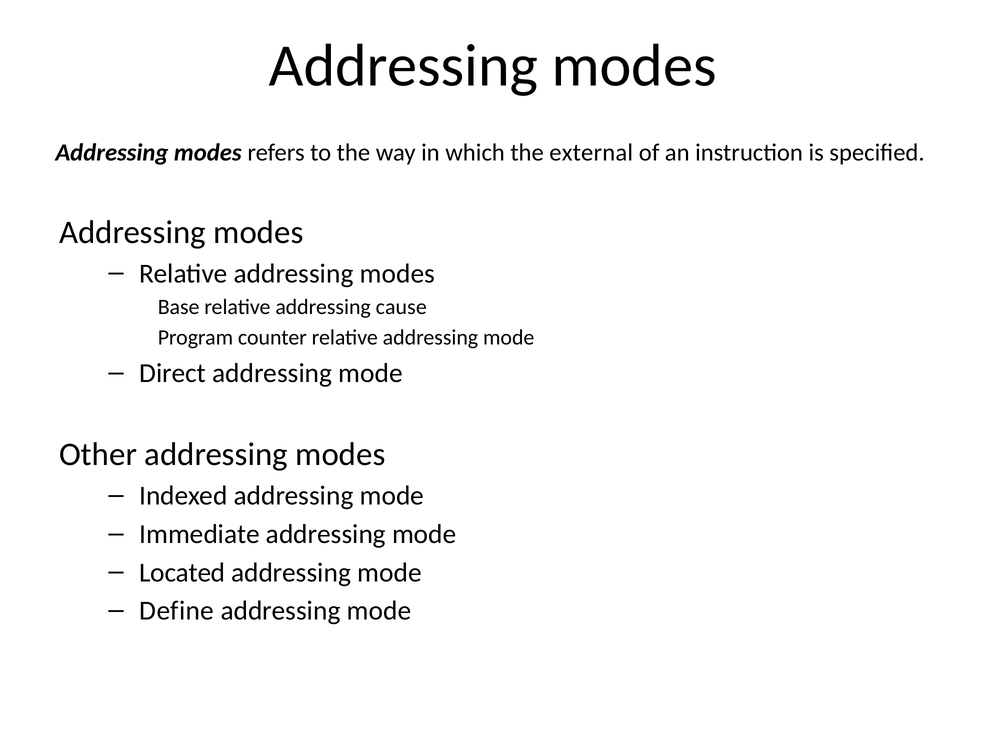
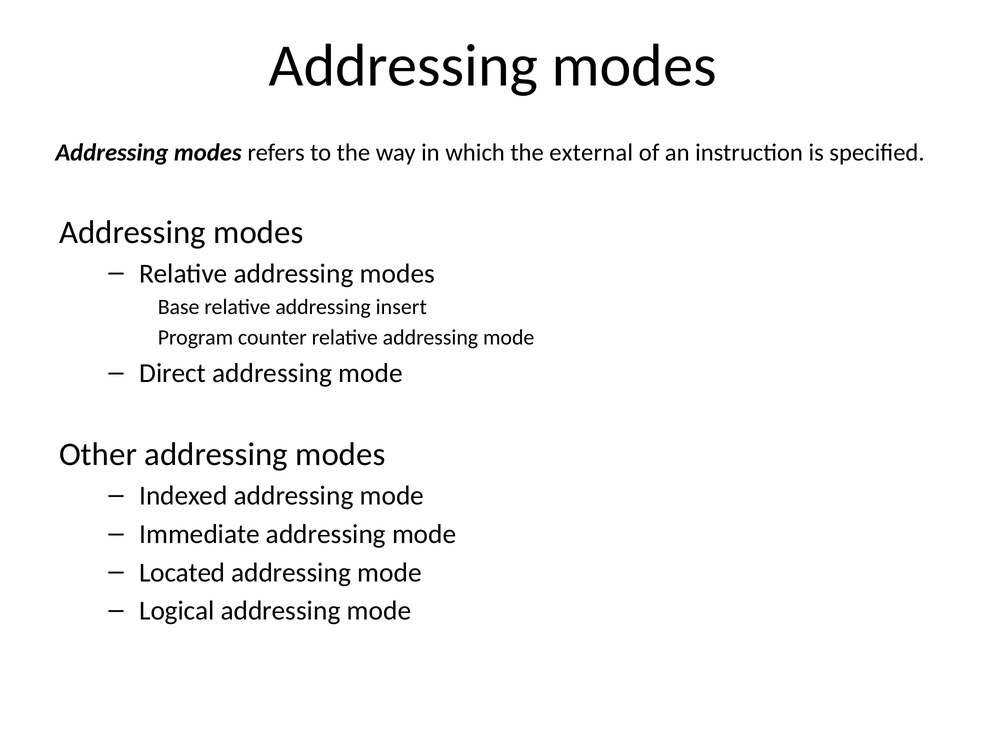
cause: cause -> insert (401, 307)
Define: Define -> Logical (177, 611)
